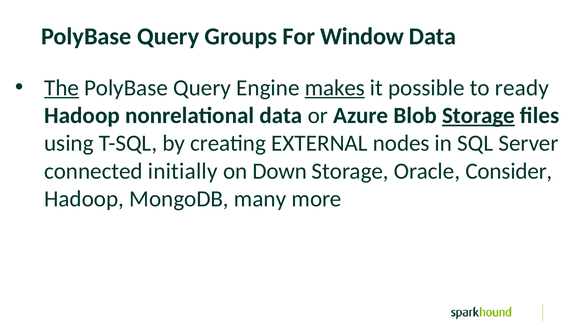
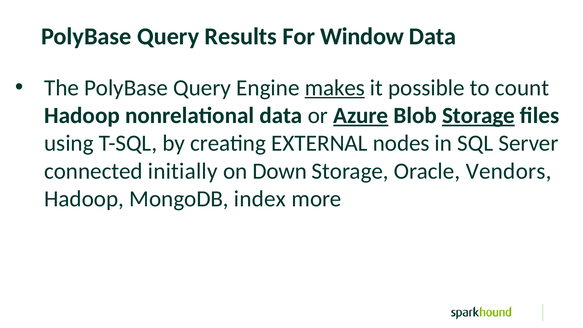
Groups: Groups -> Results (241, 36)
The underline: present -> none (62, 88)
ready: ready -> count (522, 88)
Azure underline: none -> present (361, 116)
Consider: Consider -> Vendors (509, 171)
many: many -> index (260, 199)
